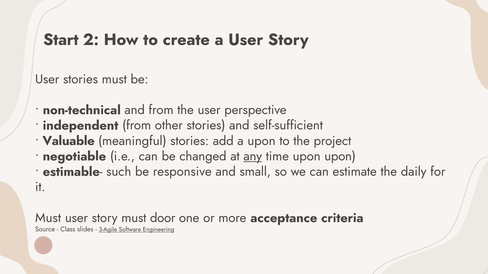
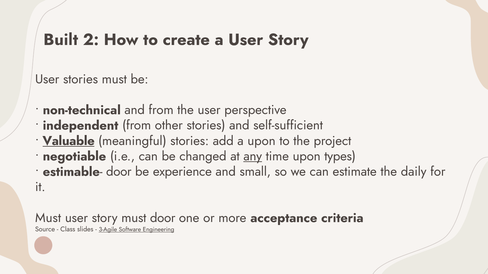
Start: Start -> Built (61, 40)
Valuable underline: none -> present (69, 141)
upon upon: upon -> types (340, 157)
estimable- such: such -> door (119, 172)
responsive: responsive -> experience (182, 172)
